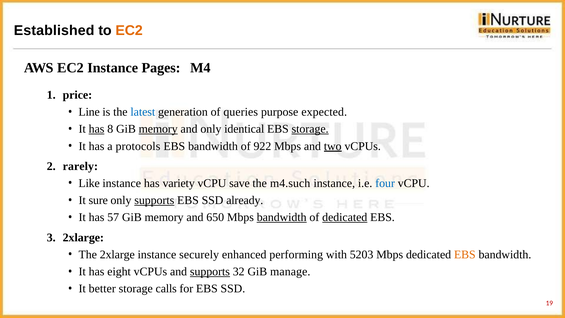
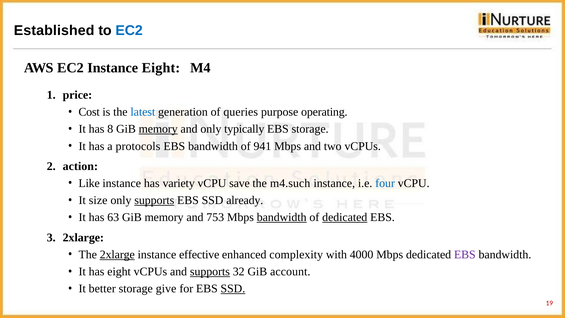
EC2 colour: orange -> blue (129, 31)
Instance Pages: Pages -> Eight (161, 68)
Line: Line -> Cost (89, 112)
expected: expected -> operating (324, 112)
has underline: present -> none (97, 129)
identical: identical -> typically (244, 129)
storage underline: present -> none (310, 129)
922: 922 -> 941 (262, 146)
two underline: present -> none (333, 146)
rarely: rarely -> action (80, 166)
sure: sure -> size (98, 200)
57: 57 -> 63 (113, 217)
650: 650 -> 753 (215, 217)
2xlarge underline: none -> present (117, 254)
securely: securely -> effective (199, 254)
performing: performing -> complexity (296, 254)
5203: 5203 -> 4000 (362, 254)
EBS colour: orange -> purple (465, 254)
manage: manage -> account (290, 271)
calls: calls -> give (166, 289)
SSD underline: none -> present (233, 289)
